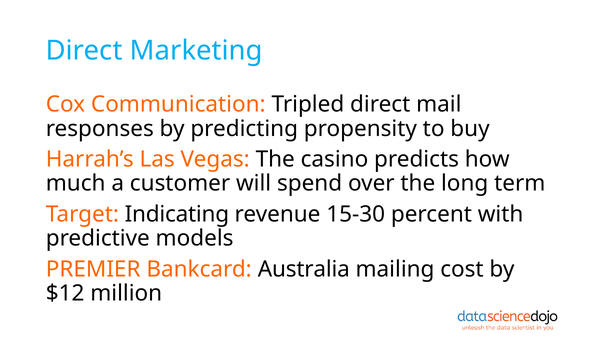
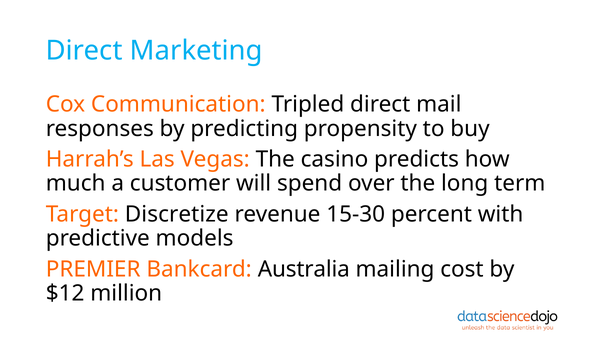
Indicating: Indicating -> Discretize (177, 214)
